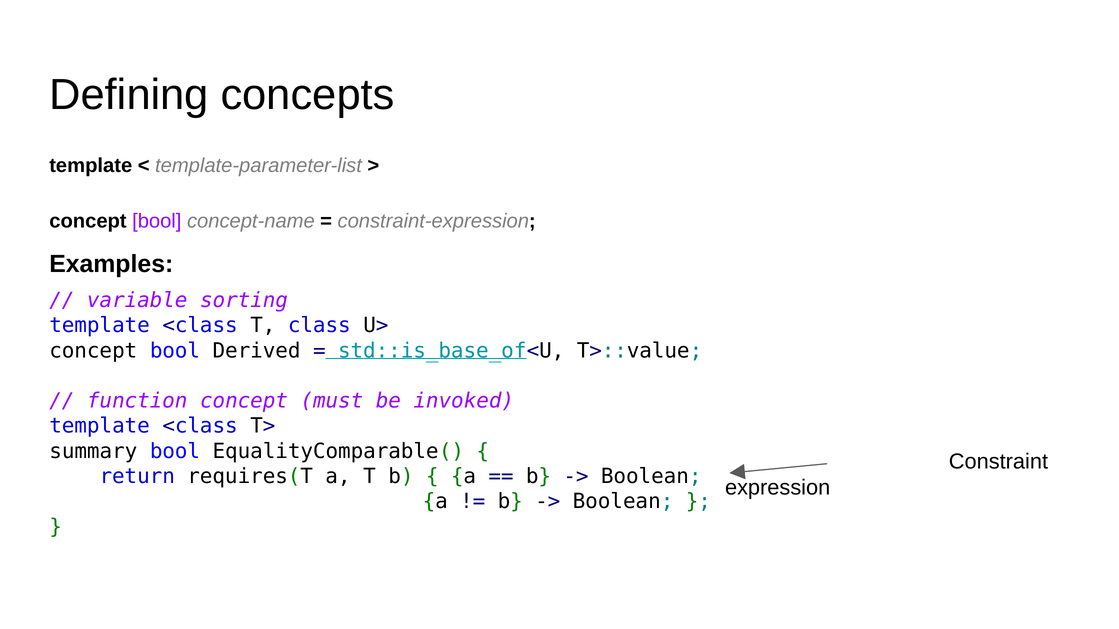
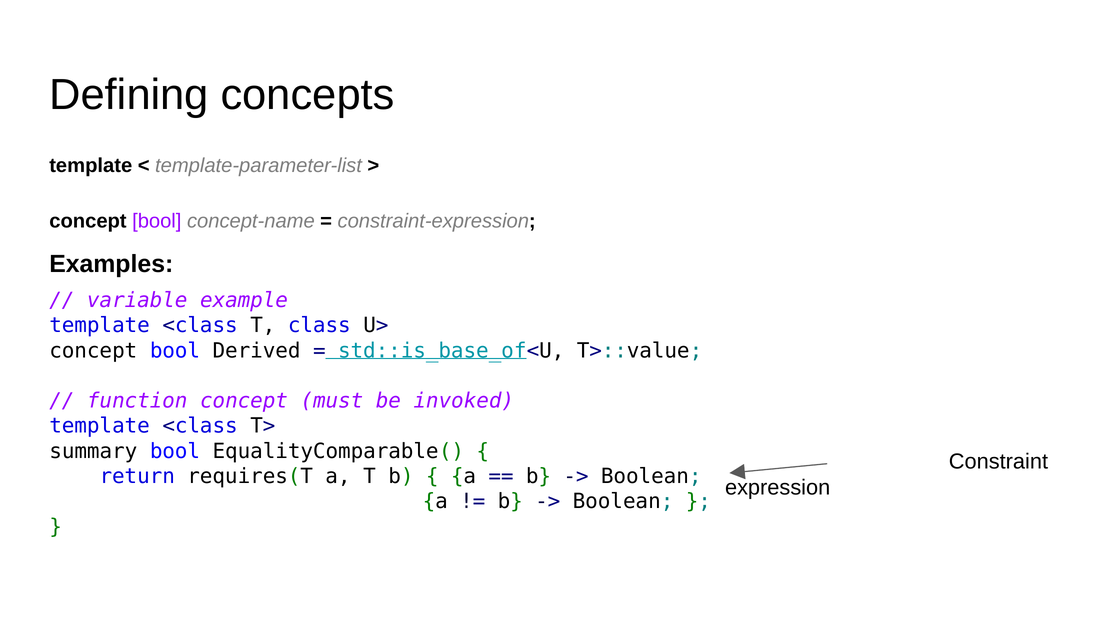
sorting: sorting -> example (244, 301)
